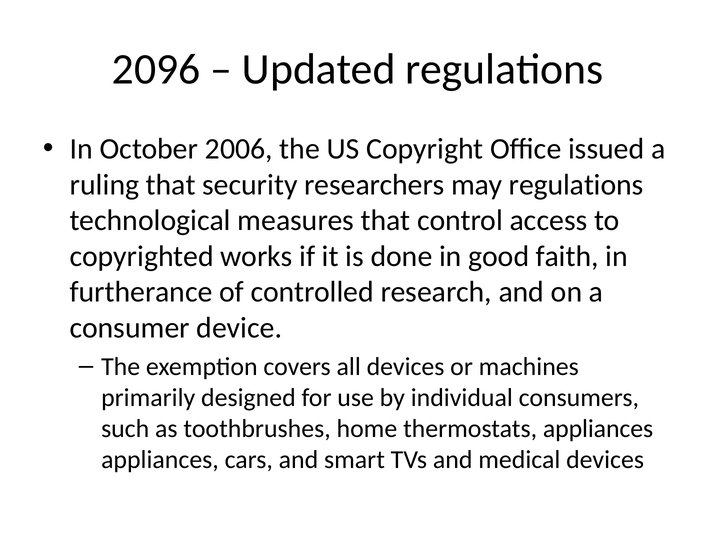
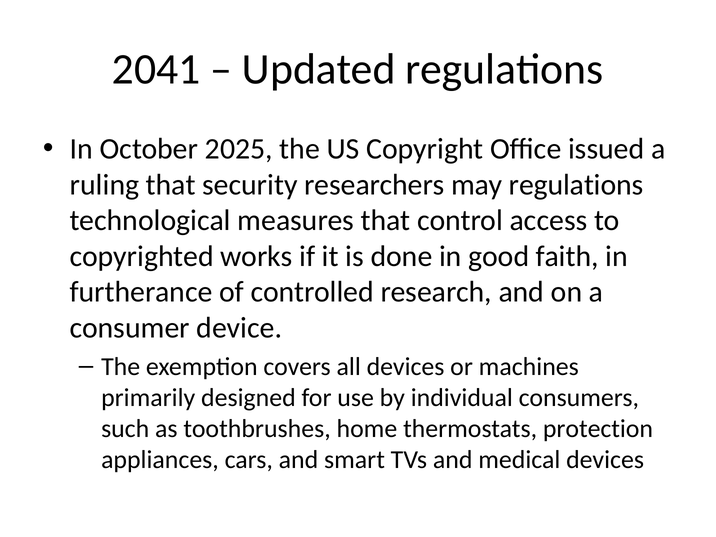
2096: 2096 -> 2041 (156, 69)
2006: 2006 -> 2025 (239, 149)
thermostats appliances: appliances -> protection (598, 429)
